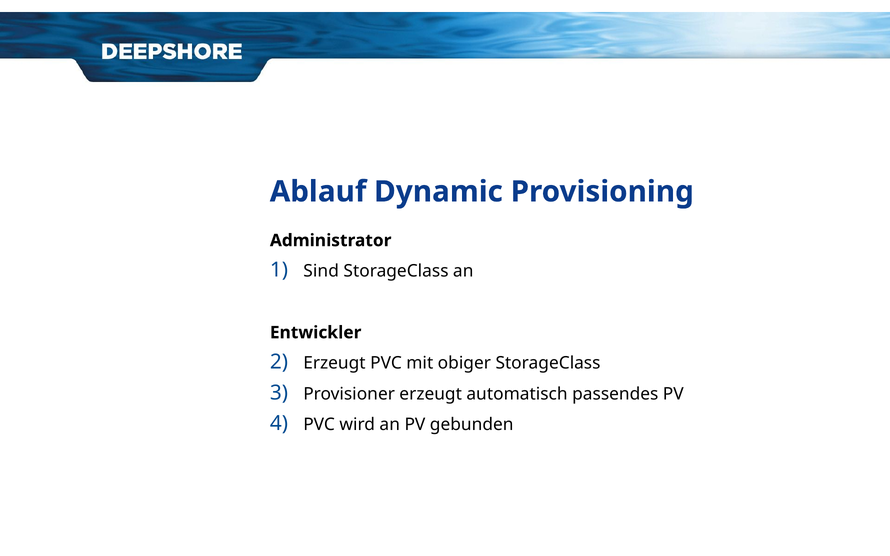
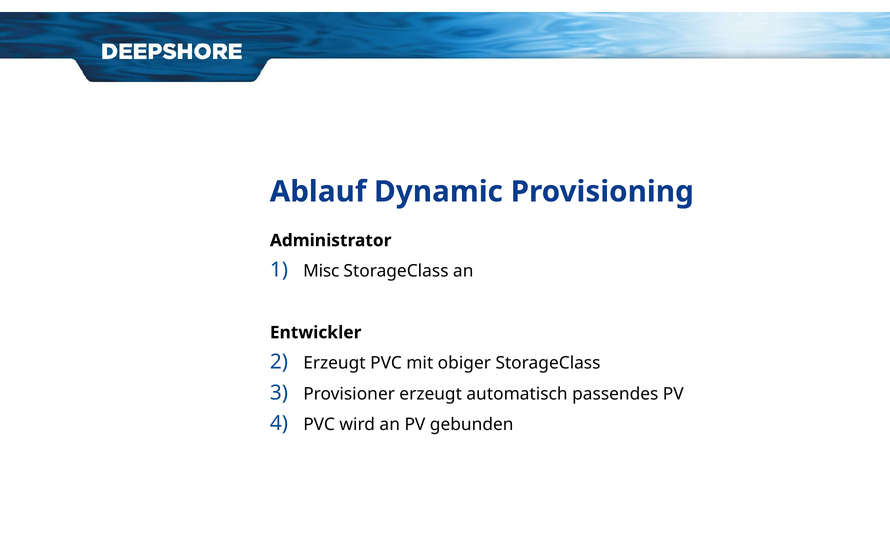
Sind: Sind -> Misc (321, 271)
